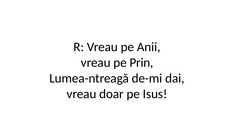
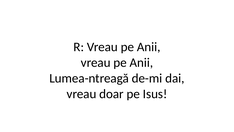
Prin: Prin -> Anii (141, 62)
